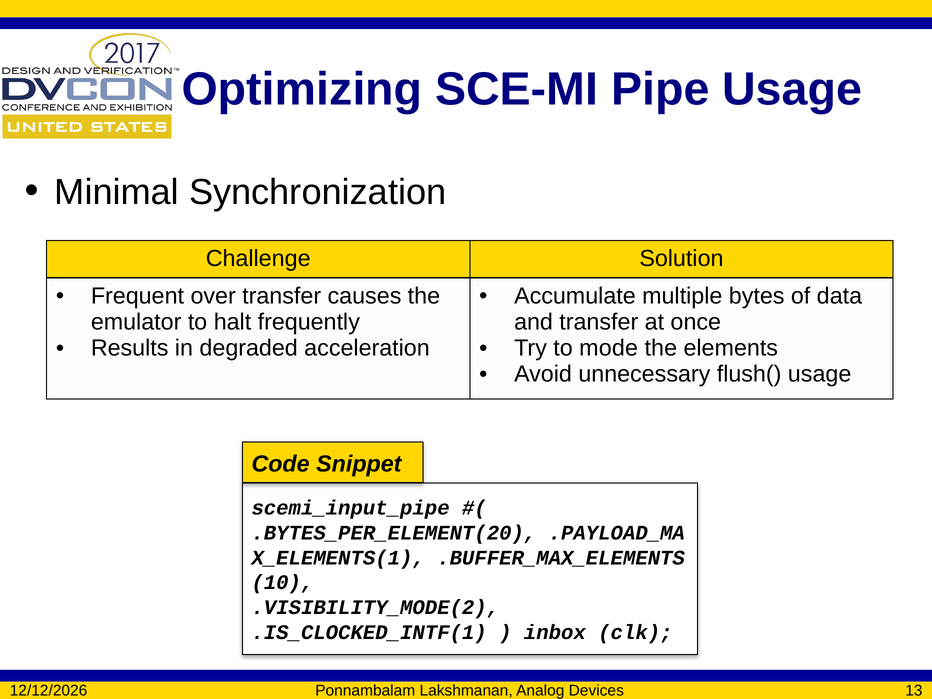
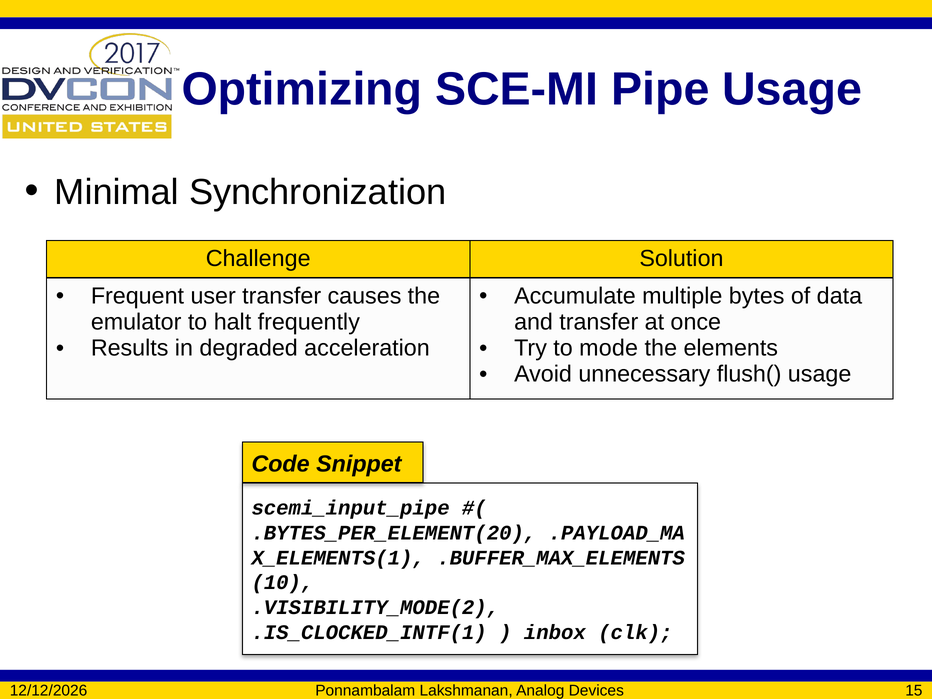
over: over -> user (213, 296)
13: 13 -> 15 (914, 691)
